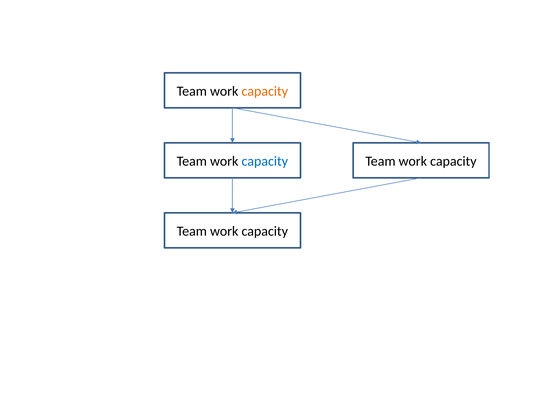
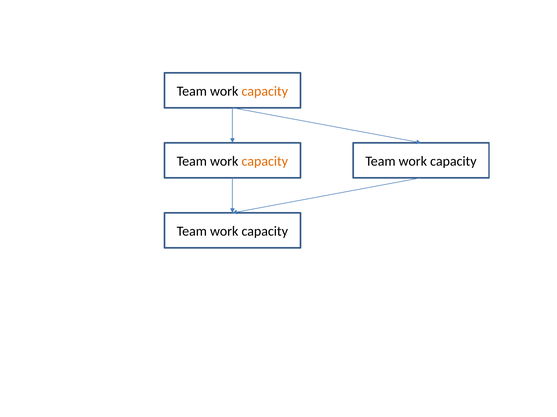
capacity colour: blue -> orange (265, 162)
